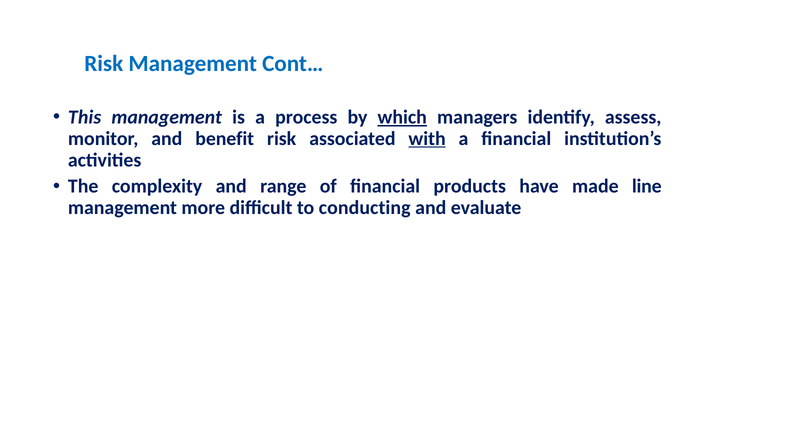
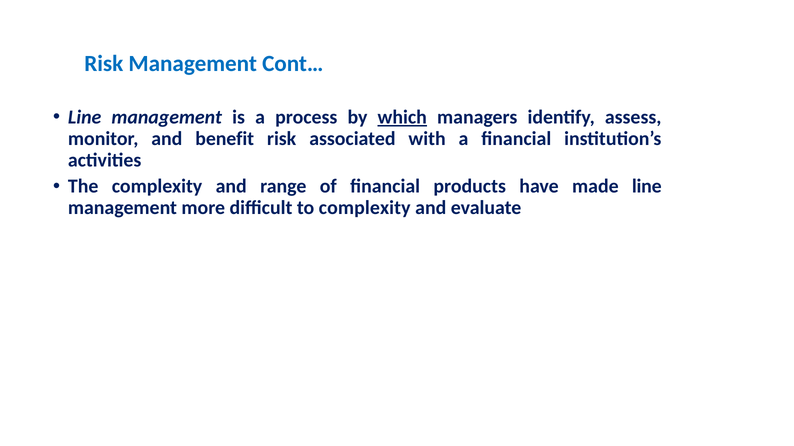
This: This -> Line (85, 117)
with underline: present -> none (427, 139)
to conducting: conducting -> complexity (365, 208)
